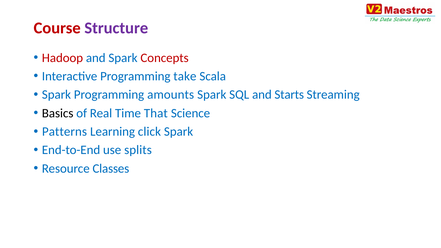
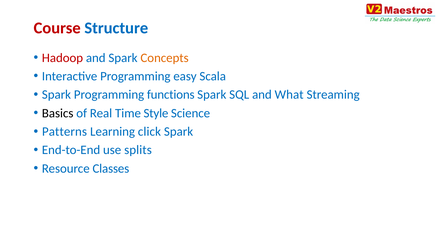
Structure colour: purple -> blue (116, 28)
Concepts colour: red -> orange (165, 58)
take: take -> easy (185, 76)
amounts: amounts -> functions (171, 95)
Starts: Starts -> What (289, 95)
That: That -> Style (156, 113)
